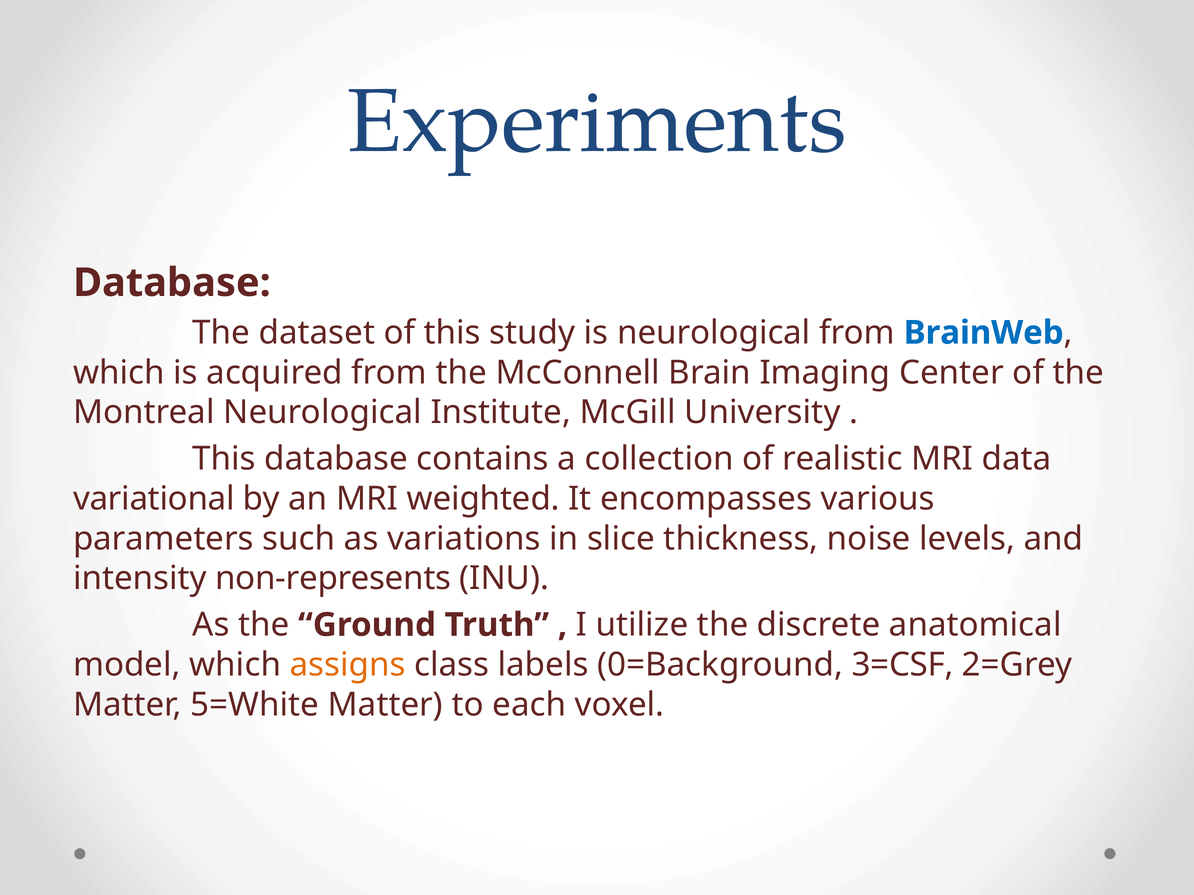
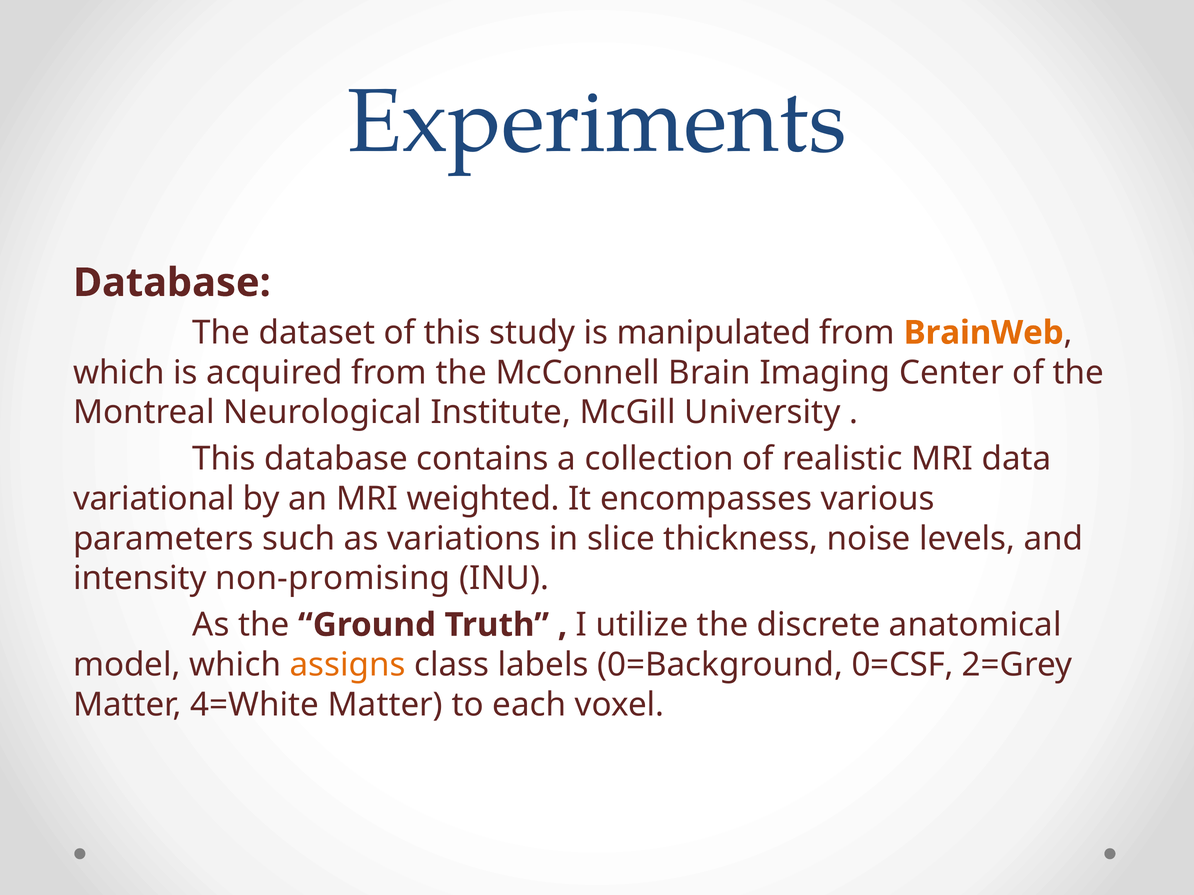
is neurological: neurological -> manipulated (714, 333)
BrainWeb colour: blue -> orange (984, 333)
non-represents: non-represents -> non-promising (333, 579)
3=CSF: 3=CSF -> 0=CSF (903, 665)
5=White: 5=White -> 4=White (255, 705)
